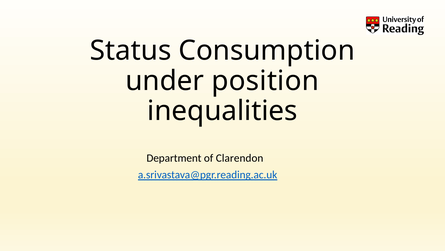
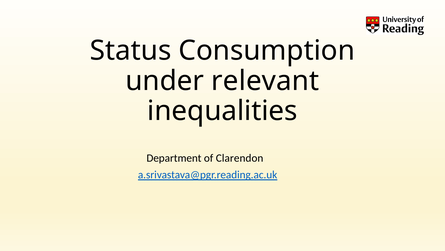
position: position -> relevant (265, 81)
